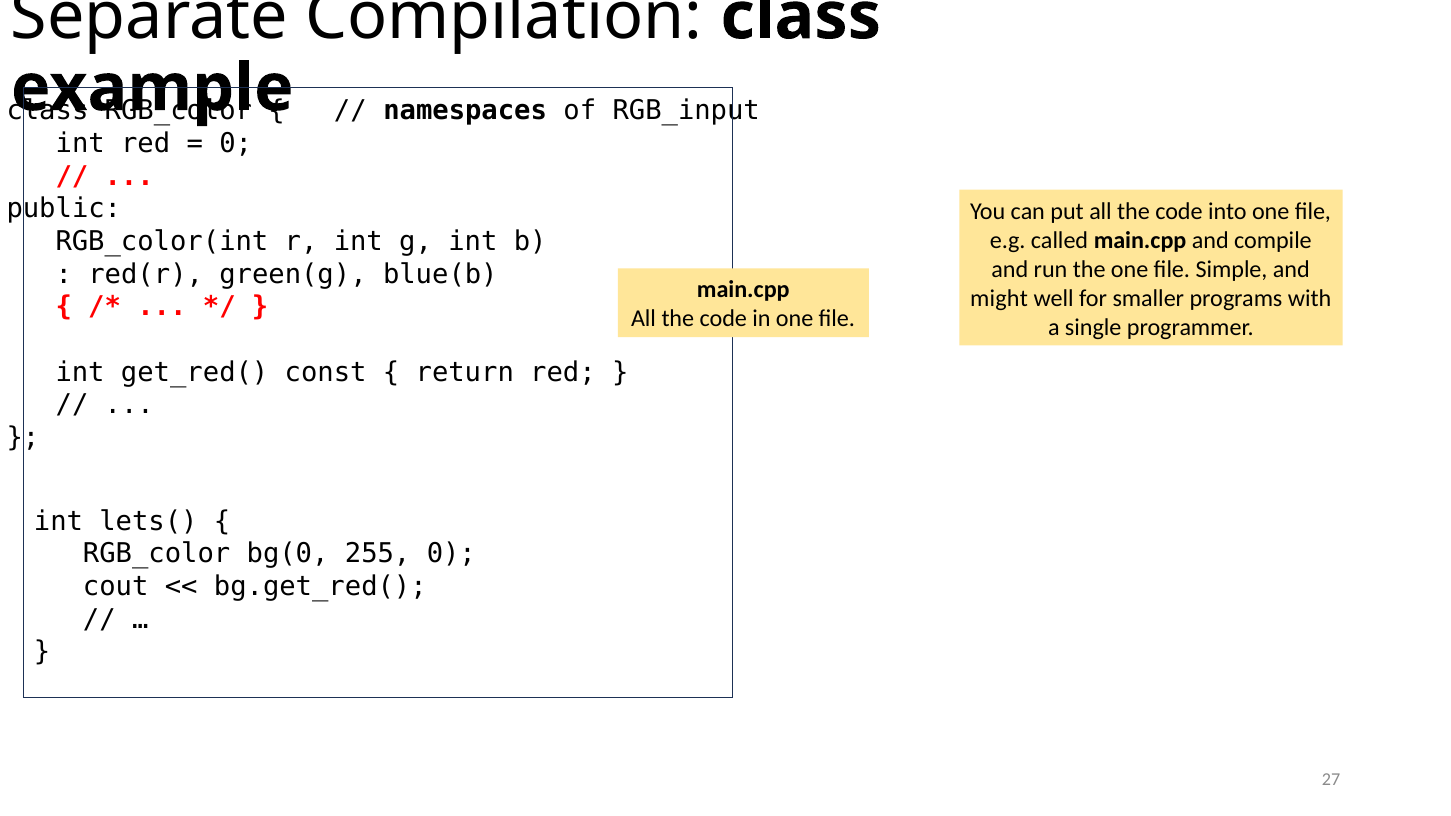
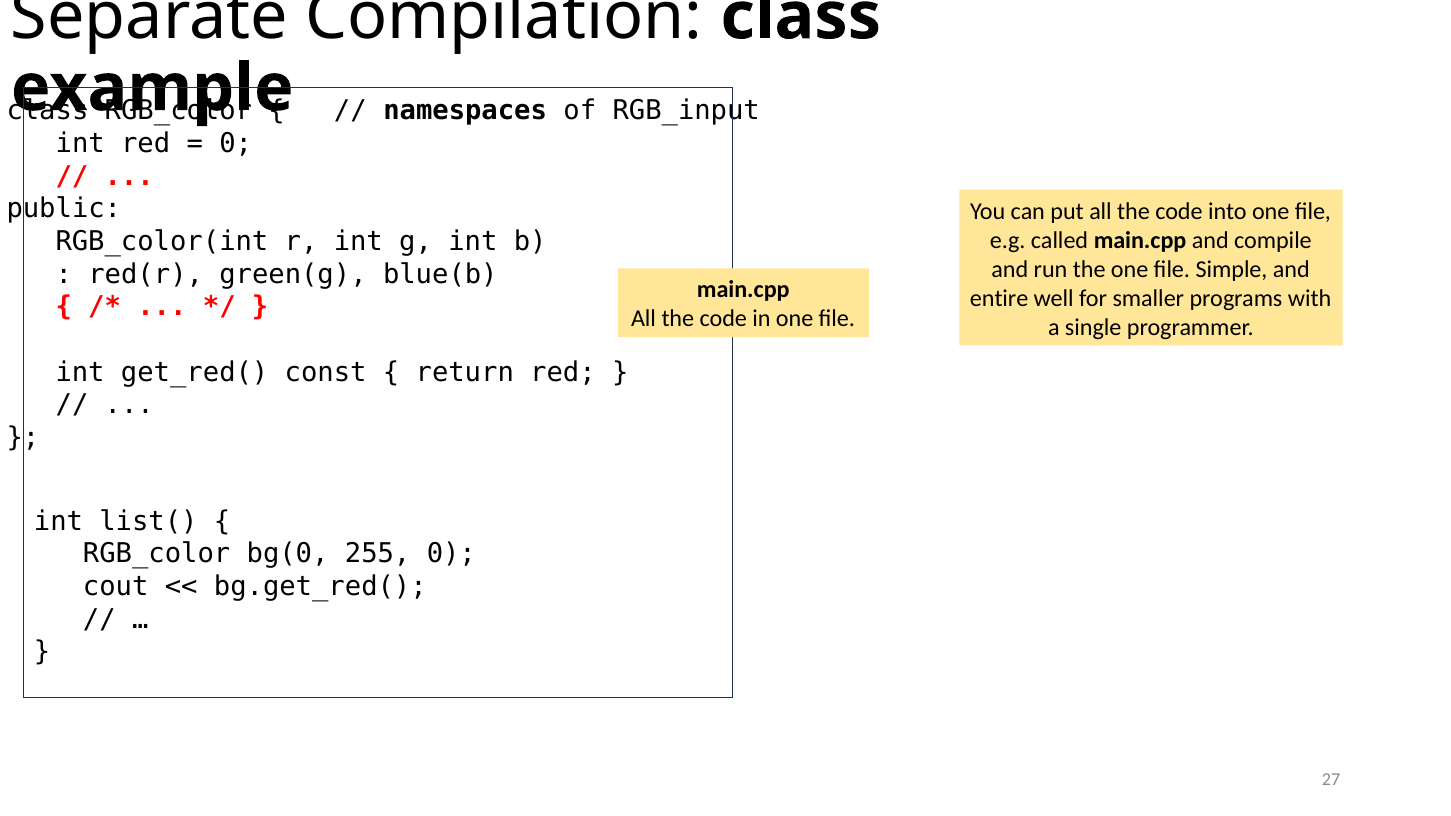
might: might -> entire (999, 298)
lets(: lets( -> list( (148, 521)
